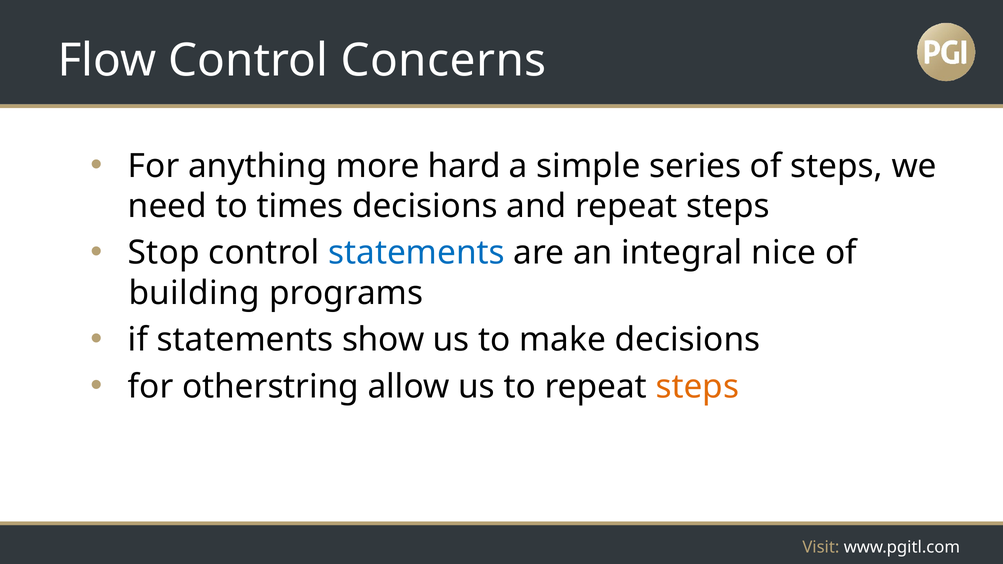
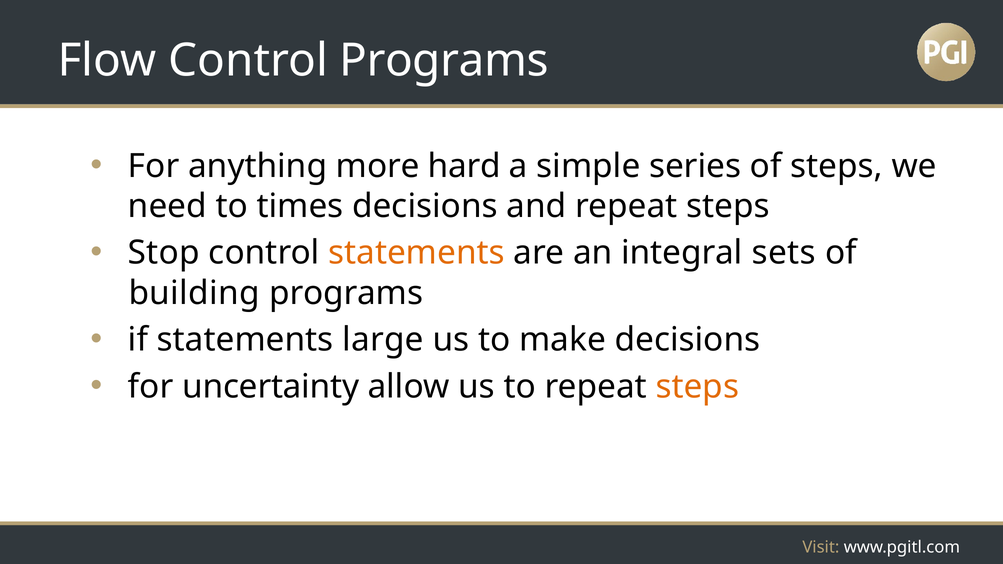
Control Concerns: Concerns -> Programs (444, 61)
statements colour: blue -> orange (417, 253)
nice: nice -> sets (784, 253)
show: show -> large (383, 340)
otherstring: otherstring -> uncertainty (271, 387)
